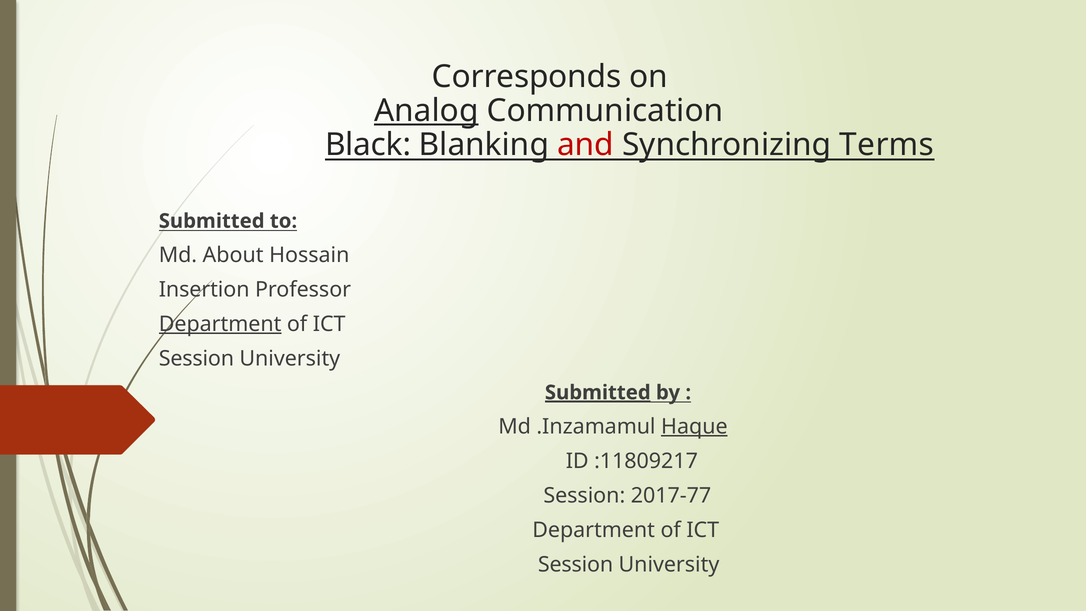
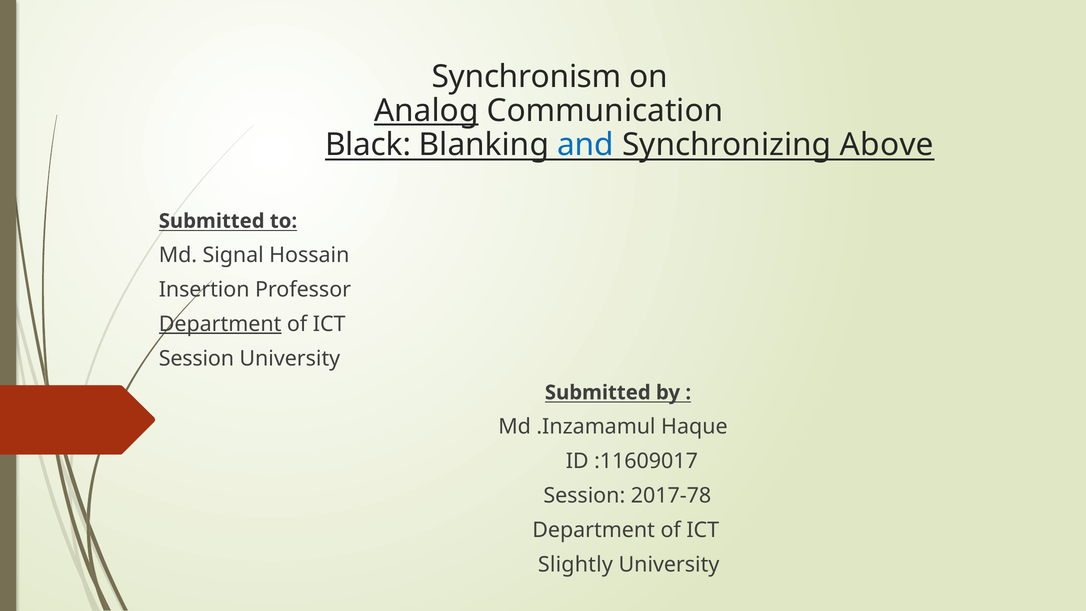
Corresponds: Corresponds -> Synchronism (527, 77)
and colour: red -> blue (586, 145)
Terms: Terms -> Above (887, 145)
About: About -> Signal (233, 255)
Submitted underline: present -> none (598, 392)
Haque underline: present -> none (694, 426)
:11809217: :11809217 -> :11609017 (646, 461)
2017-77: 2017-77 -> 2017-78 (671, 495)
Session: Session -> Slightly (575, 565)
